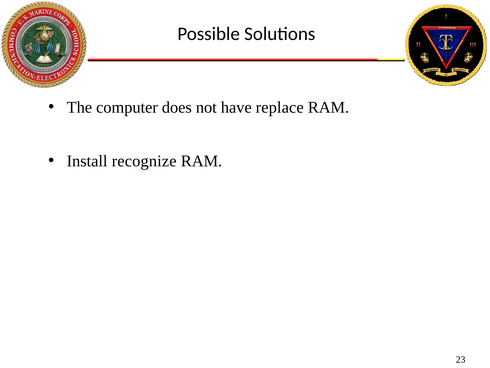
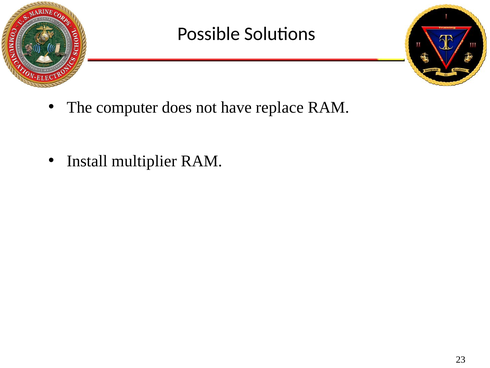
recognize: recognize -> multiplier (144, 161)
